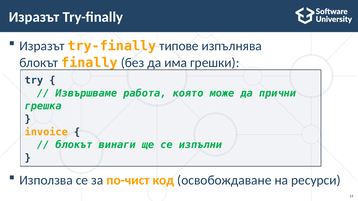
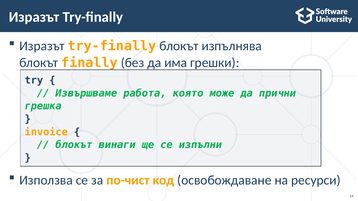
try-finally типове: типове -> блокът (179, 46)
